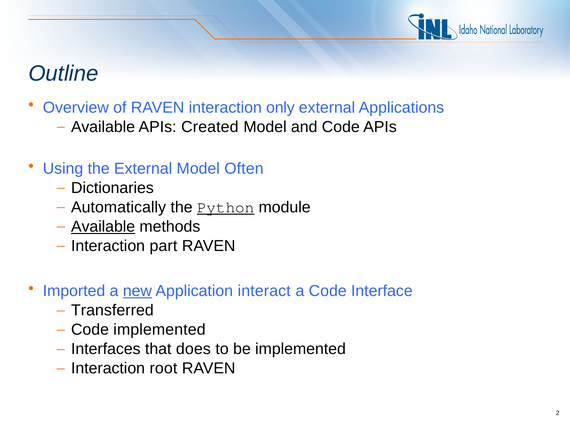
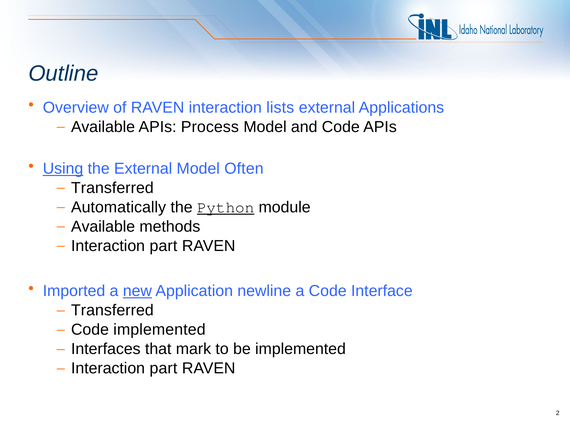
only: only -> lists (280, 107)
Created: Created -> Process (210, 127)
Using underline: none -> present (63, 168)
Dictionaries: Dictionaries -> Transferred (112, 188)
Available underline: present -> none (103, 226)
interact: interact -> newline (264, 291)
does: does -> mark (193, 349)
root: root -> part (163, 368)
